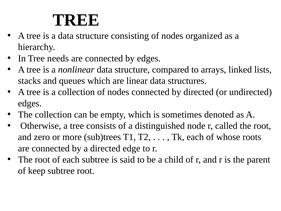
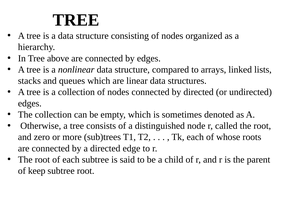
needs: needs -> above (58, 58)
